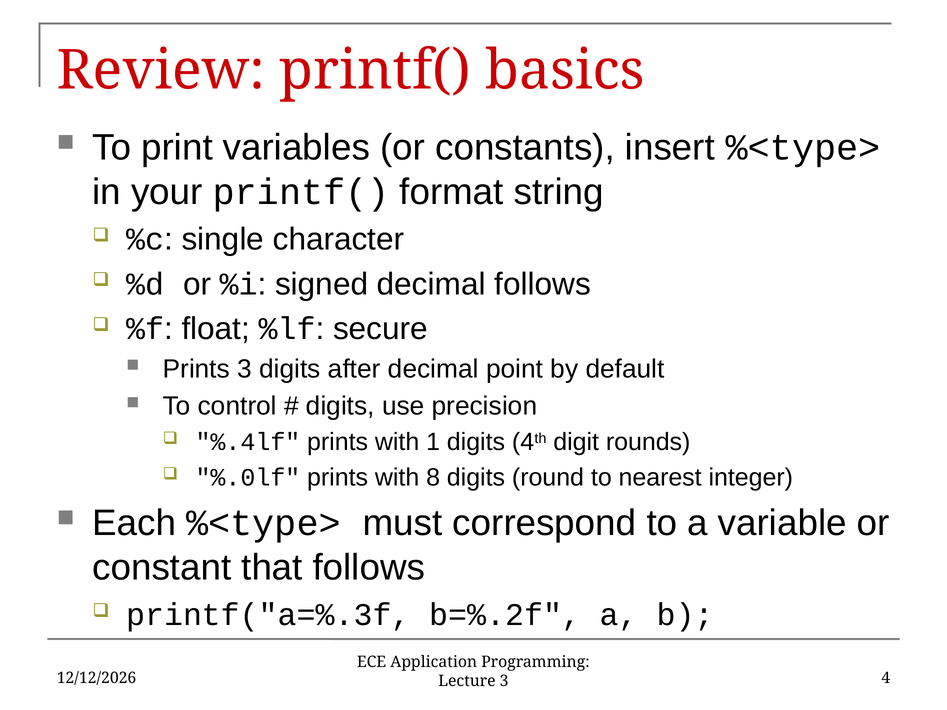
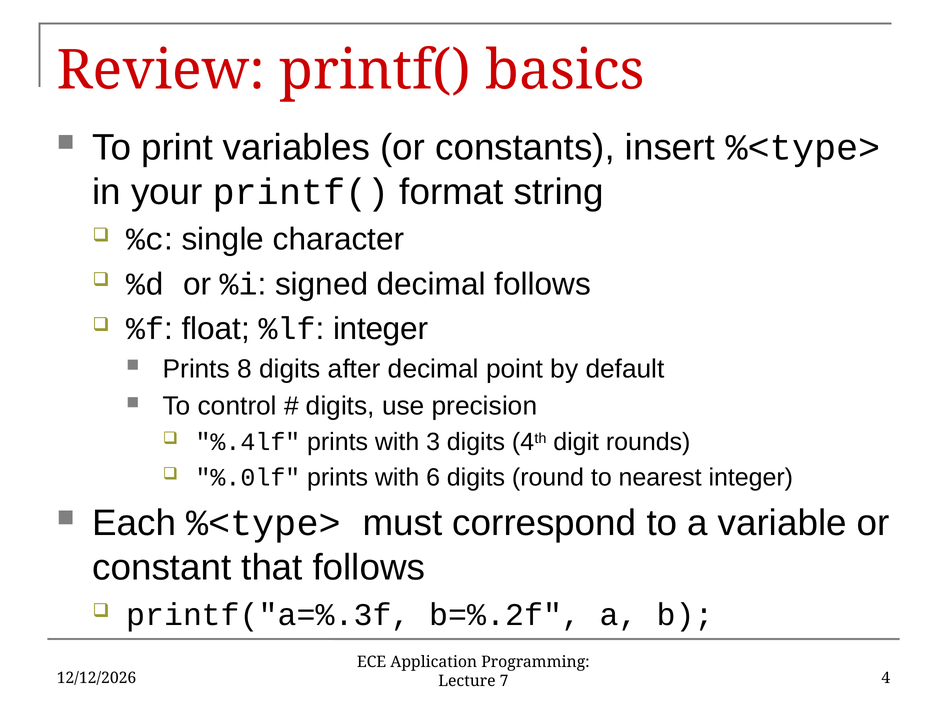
secure: secure -> integer (381, 329)
Prints 3: 3 -> 8 (245, 369)
1: 1 -> 3 (433, 442)
8: 8 -> 6 (433, 478)
Lecture 3: 3 -> 7 (504, 681)
